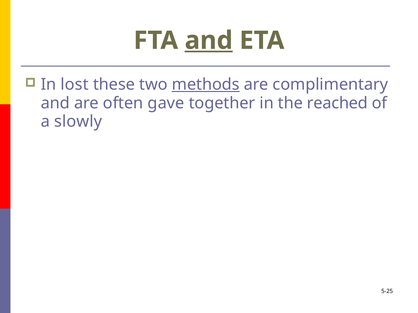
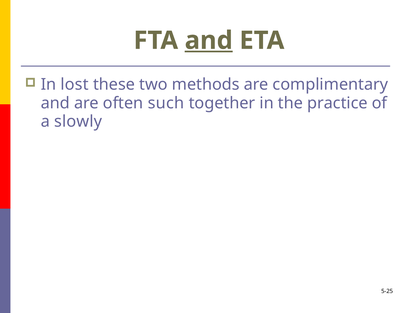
methods underline: present -> none (206, 85)
gave: gave -> such (166, 103)
reached: reached -> practice (337, 103)
